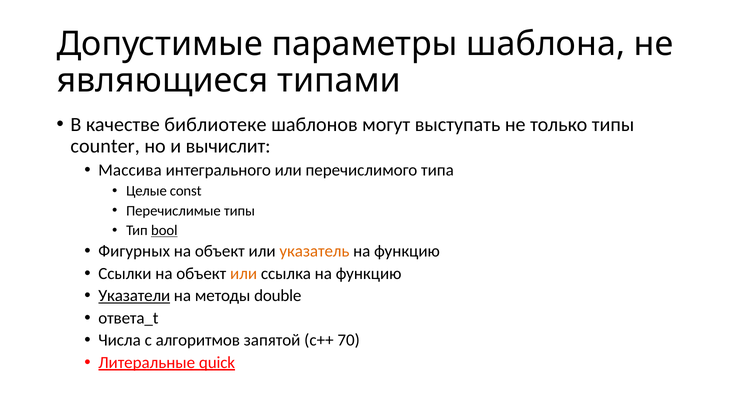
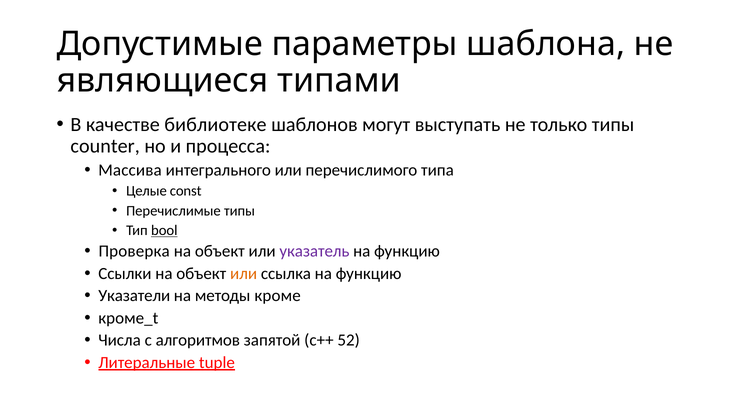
вычислит: вычислит -> процесса (228, 146)
Фигурных: Фигурных -> Проверка (134, 252)
указатель colour: orange -> purple (314, 252)
Указатели underline: present -> none (134, 296)
double: double -> кроме (278, 296)
ответа_t: ответа_t -> кроме_t (128, 318)
70: 70 -> 52 (349, 340)
quick: quick -> tuple (217, 363)
